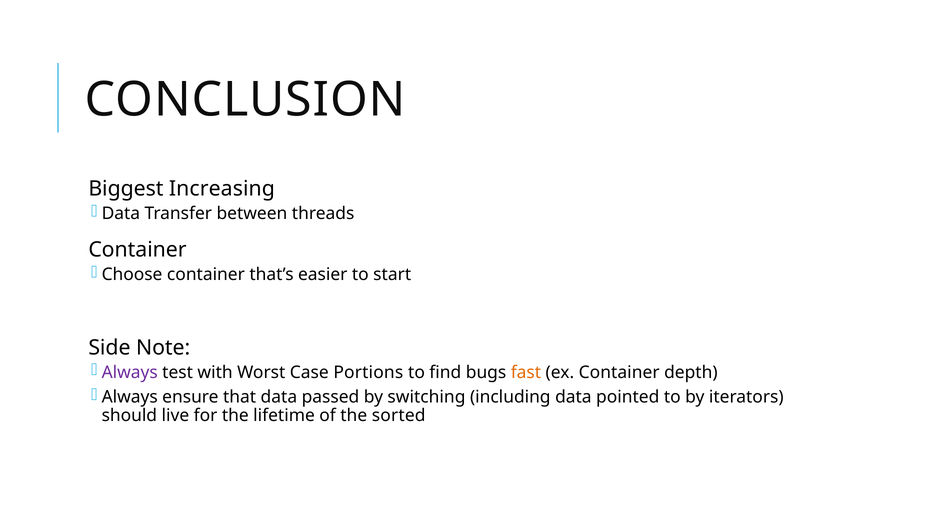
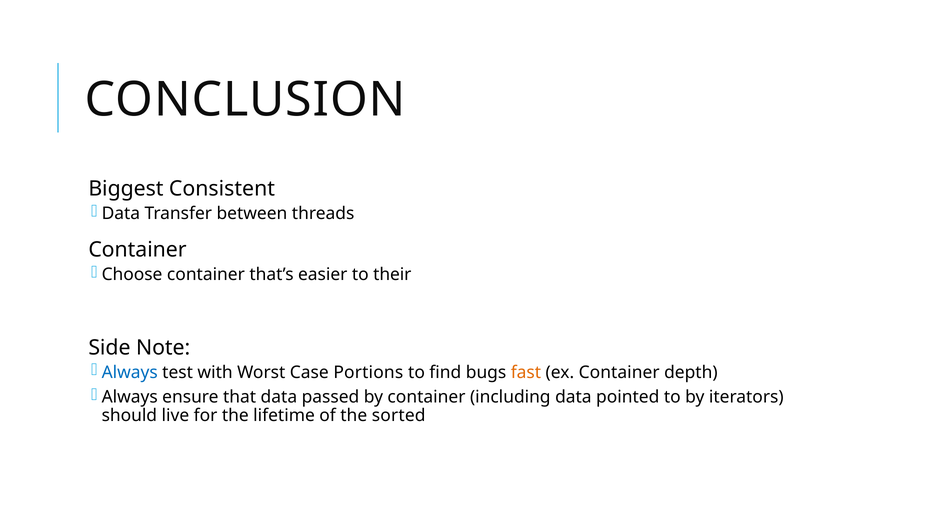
Increasing: Increasing -> Consistent (222, 189)
start: start -> their (392, 275)
Always colour: purple -> blue (130, 372)
by switching: switching -> container (426, 397)
